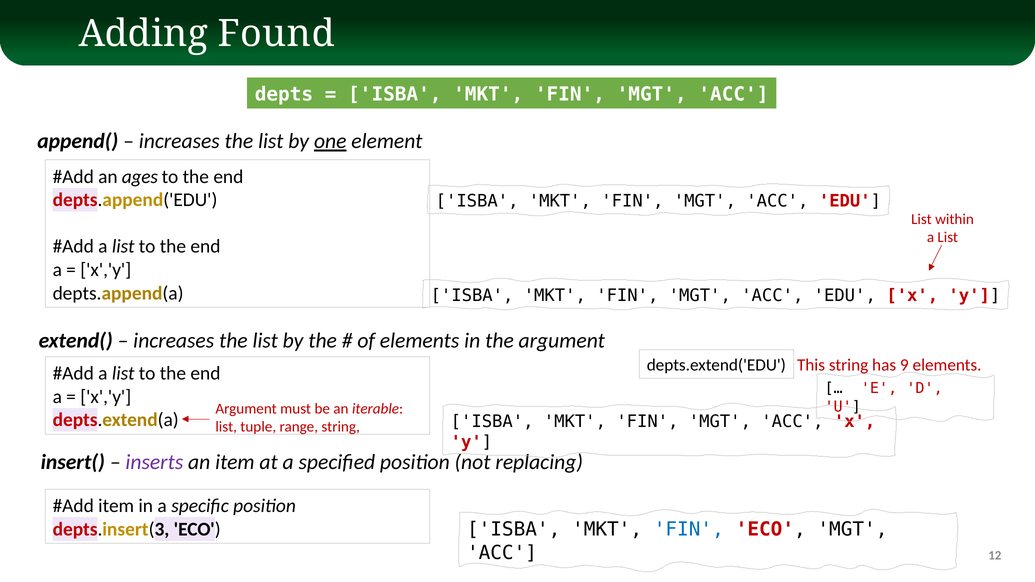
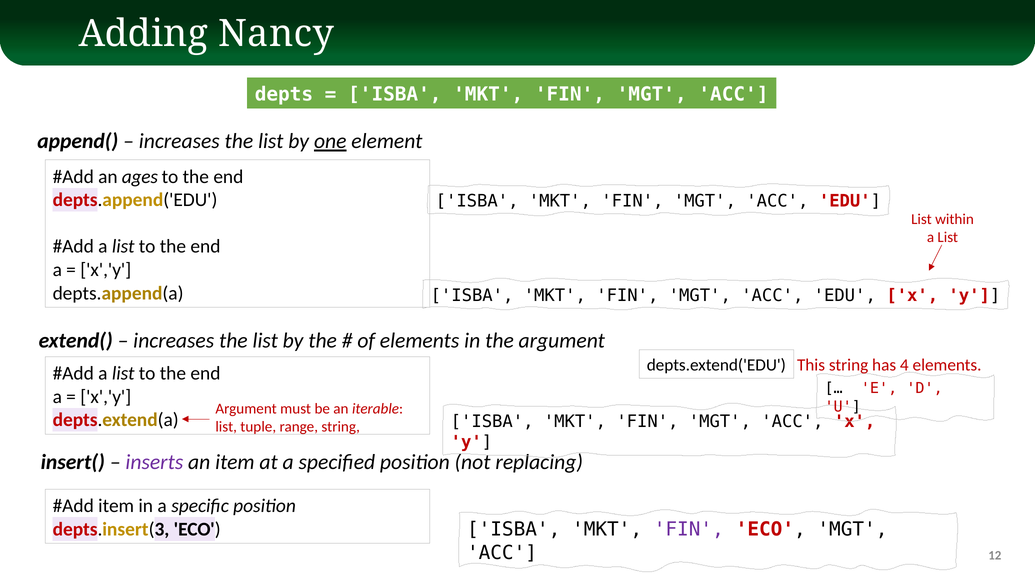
Found: Found -> Nancy (276, 34)
9: 9 -> 4 (904, 365)
FIN colour: blue -> purple (689, 530)
